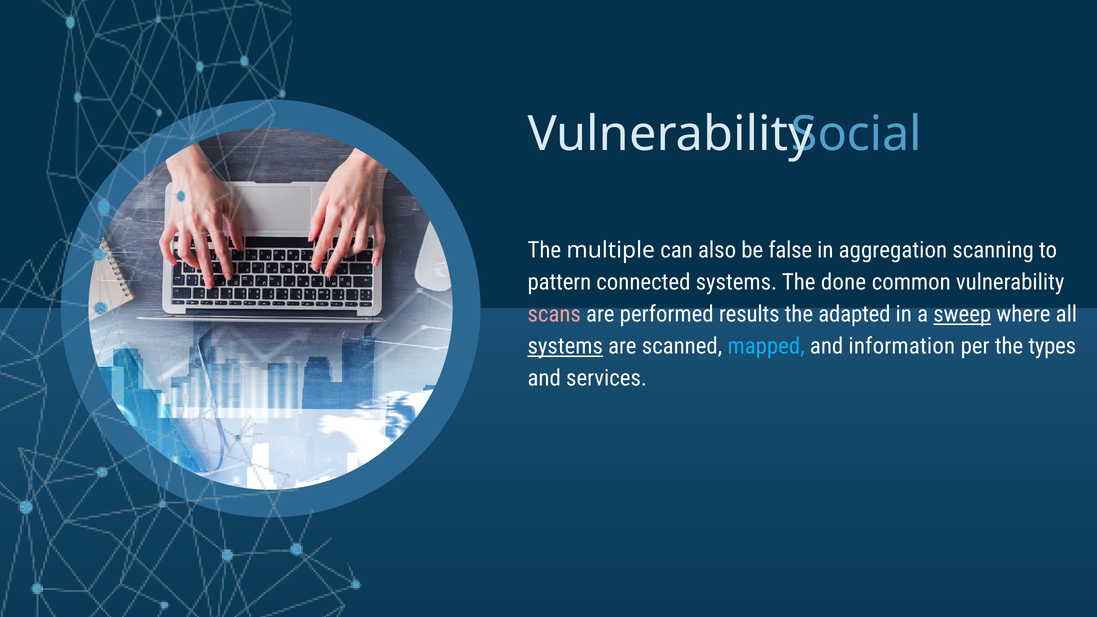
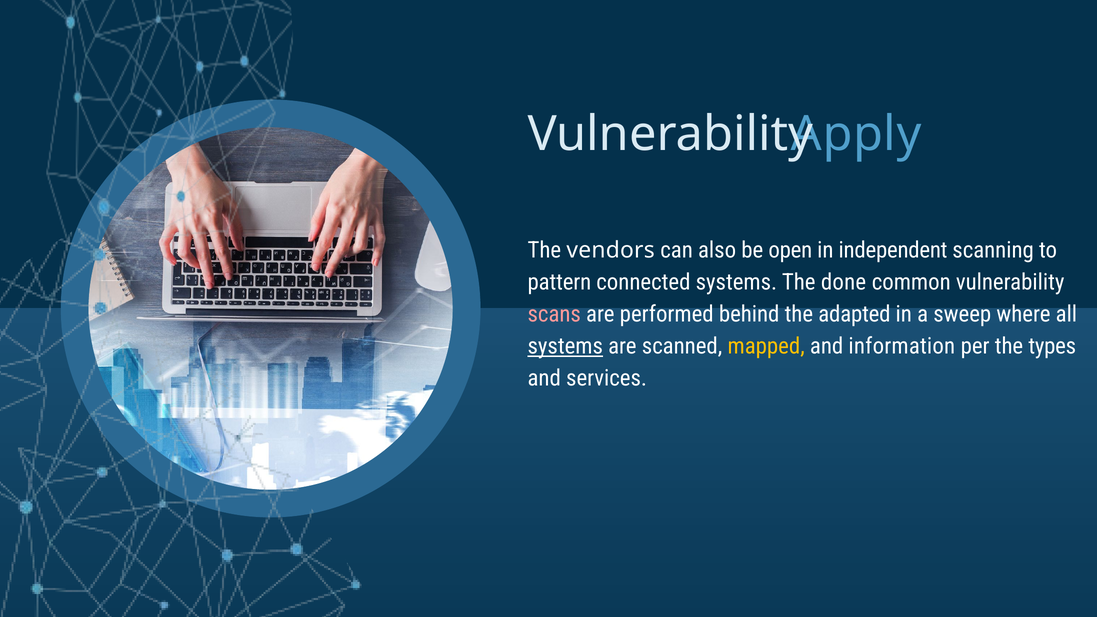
Social: Social -> Apply (856, 134)
multiple: multiple -> vendors (611, 250)
false: false -> open (790, 250)
aggregation: aggregation -> independent (893, 250)
results: results -> behind (749, 314)
sweep underline: present -> none (962, 314)
mapped colour: light blue -> yellow (766, 346)
